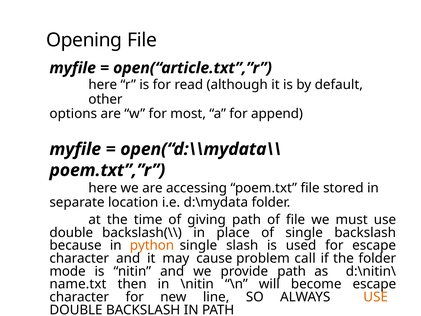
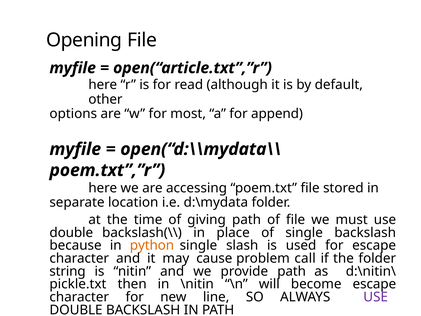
mode: mode -> string (68, 271)
name.txt: name.txt -> pickle.txt (78, 284)
USE colour: orange -> purple (376, 297)
